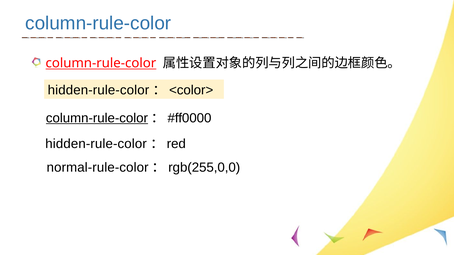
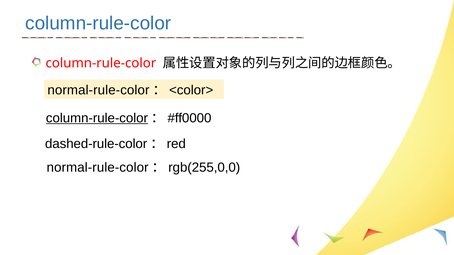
column-rule-color underline: present -> none (101, 63)
hidden-rule-color: hidden-rule-color -> normal-rule-color (98, 90)
hidden-rule-color: hidden-rule-color -> dashed-rule-color (96, 144)
